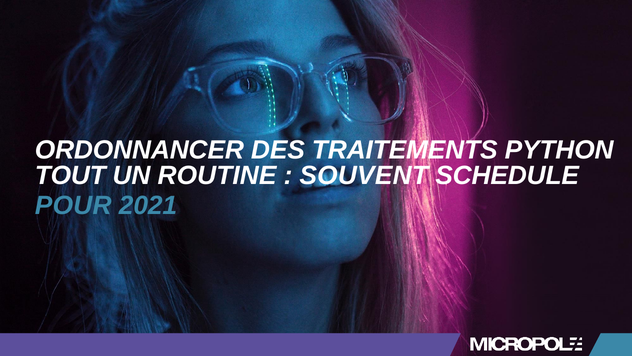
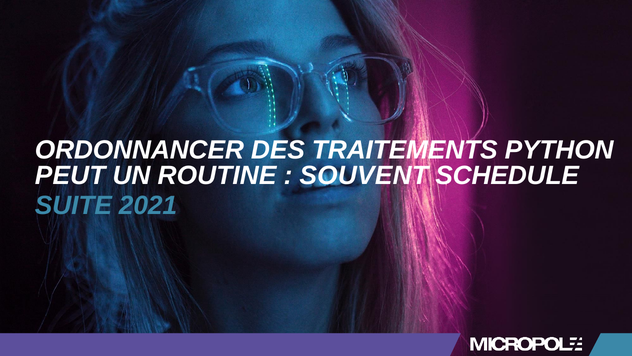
TOUT: TOUT -> PEUT (70, 175)
POUR: POUR -> SUITE (73, 205)
